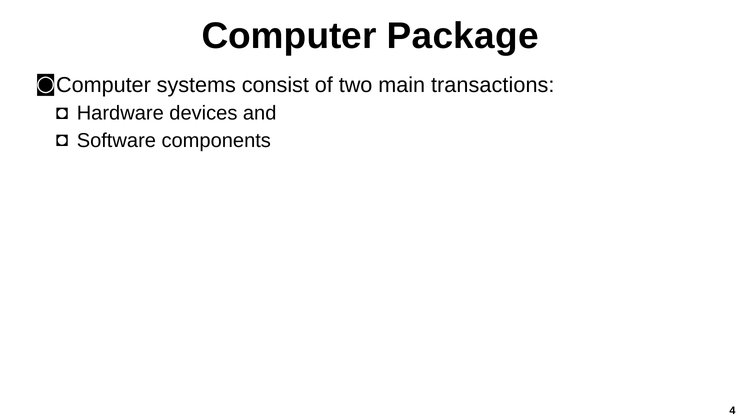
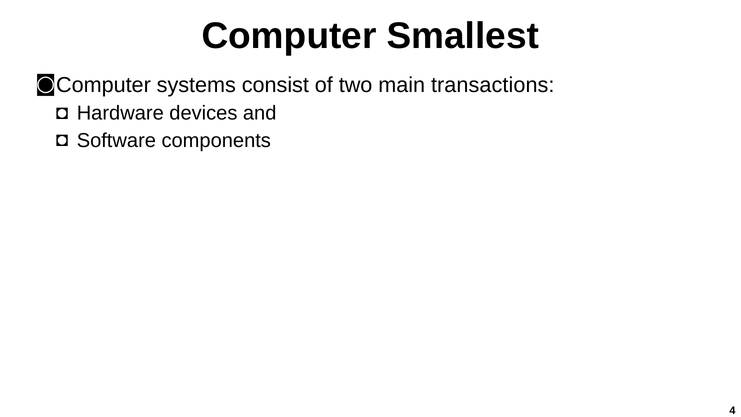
Package: Package -> Smallest (463, 36)
